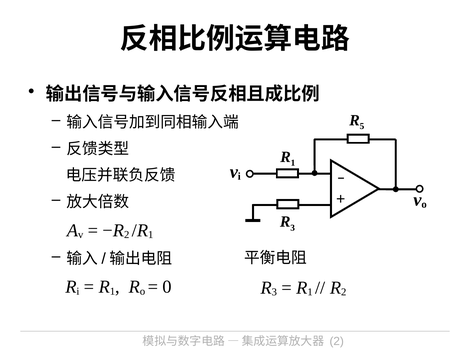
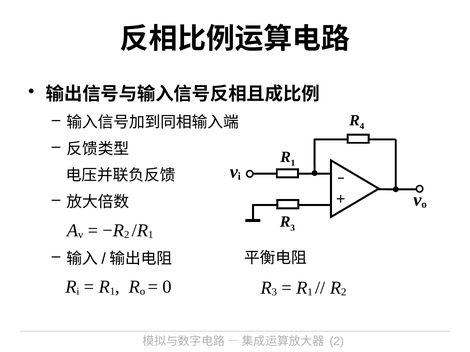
5: 5 -> 4 (362, 126)
